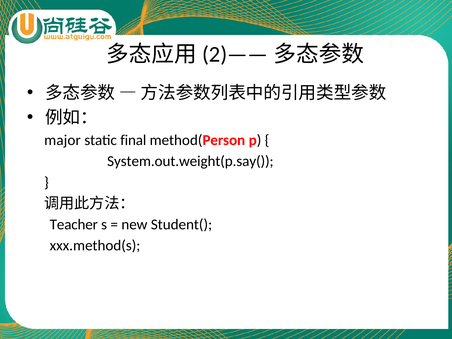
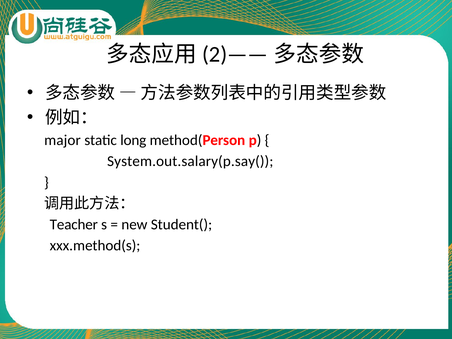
final: final -> long (133, 140)
System.out.weight(p.say(: System.out.weight(p.say( -> System.out.salary(p.say( (190, 161)
